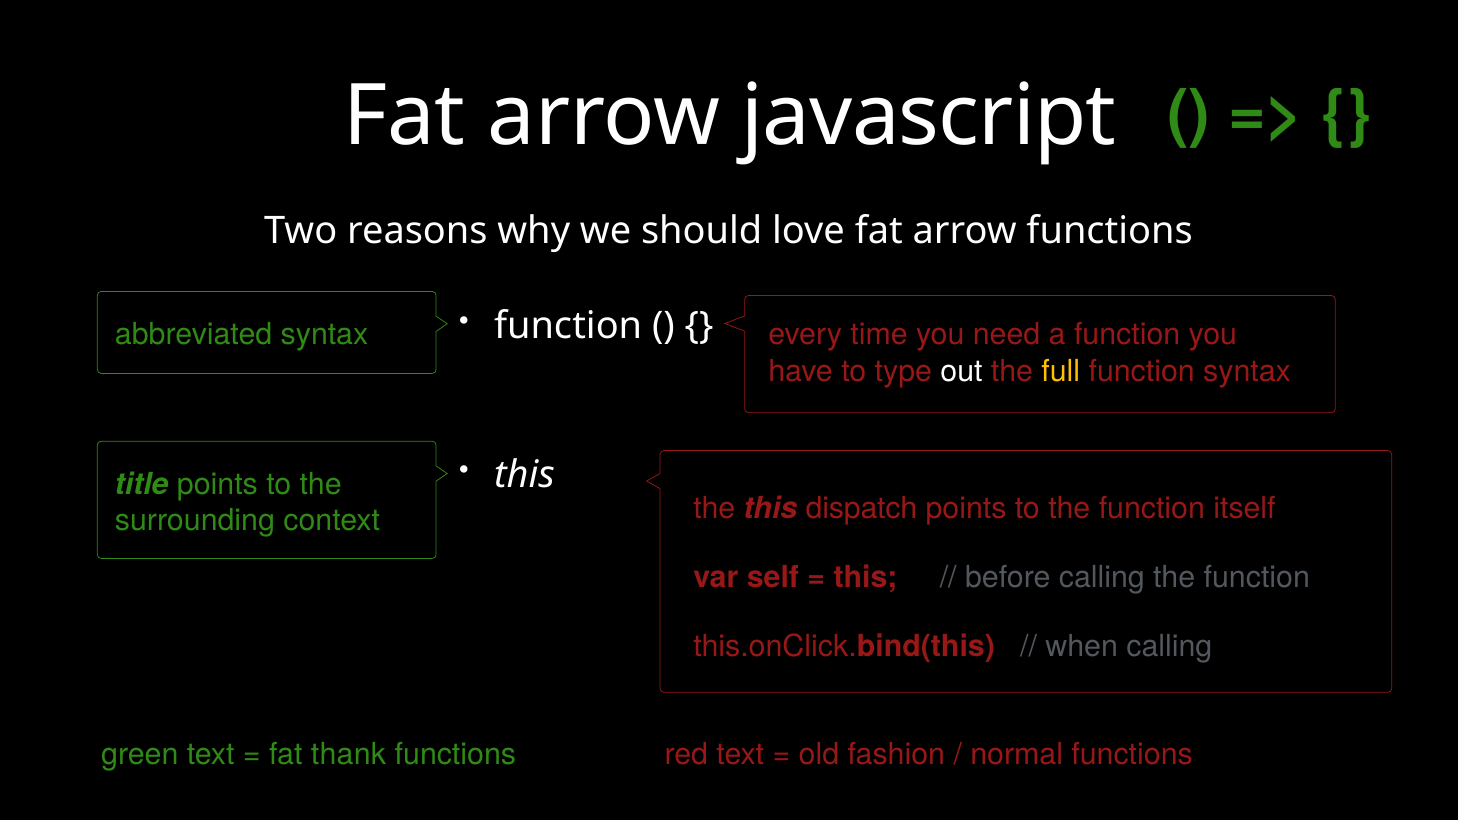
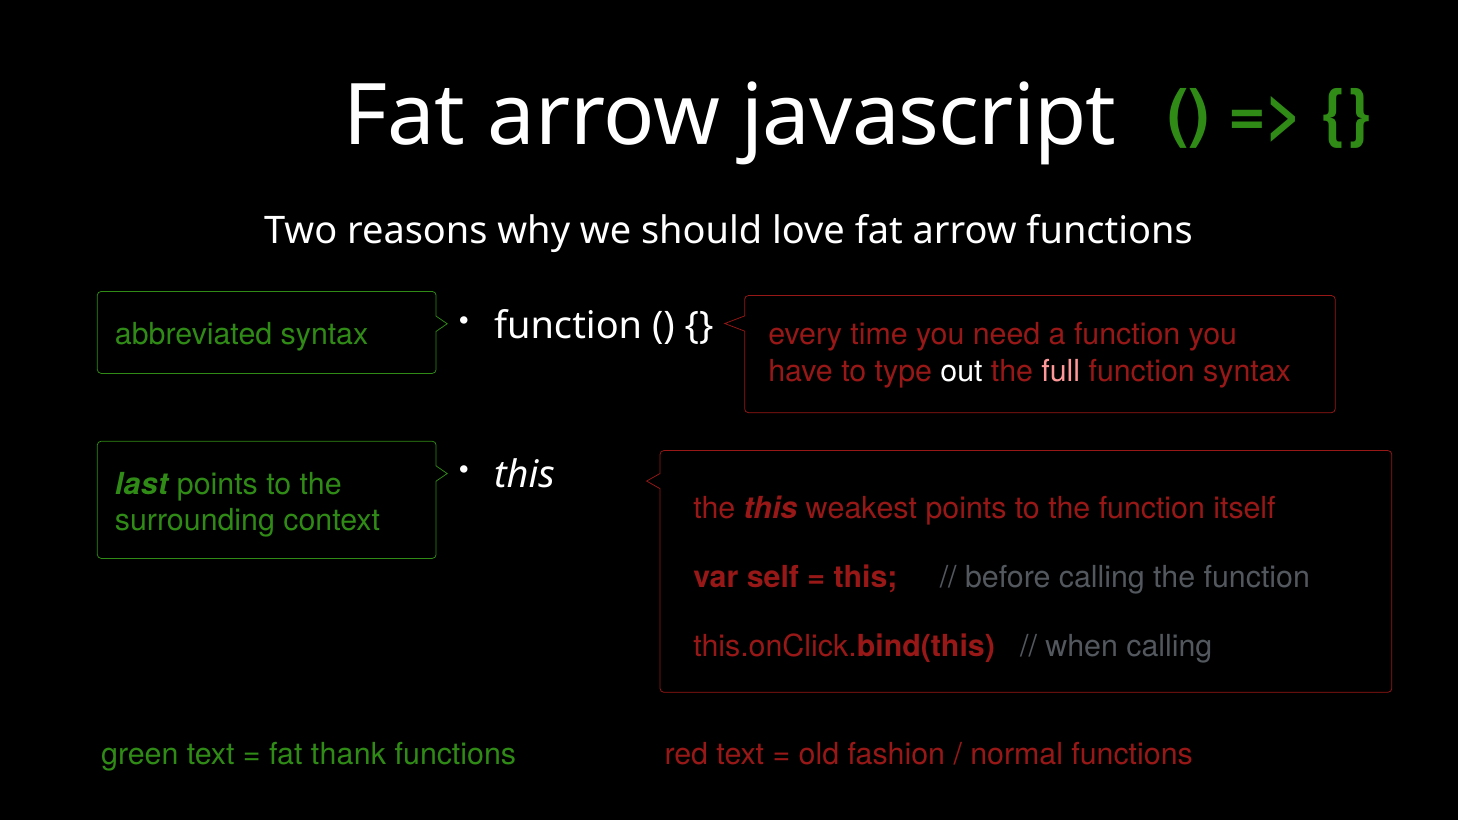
full colour: yellow -> pink (1061, 371)
title: title -> last (142, 484)
dispatch: dispatch -> weakest (861, 508)
